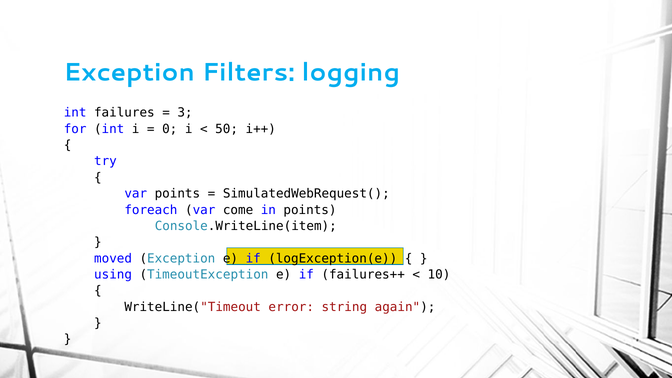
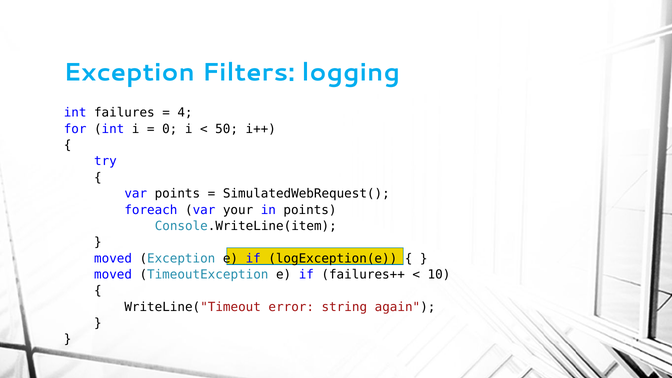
3: 3 -> 4 (185, 113)
come: come -> your (238, 210)
using: using -> moved (113, 275)
